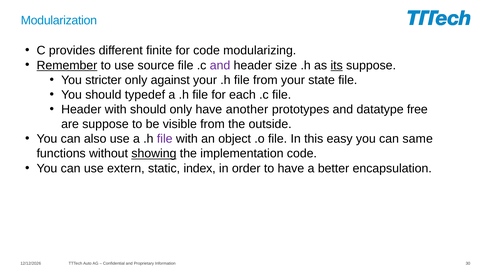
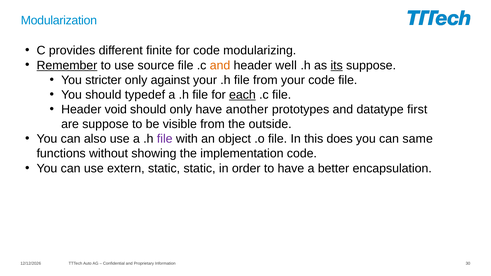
and colour: purple -> orange (220, 65)
size: size -> well (286, 65)
your state: state -> code (322, 80)
each underline: none -> present (242, 95)
Header with: with -> void (116, 110)
free: free -> first (417, 110)
easy: easy -> does (340, 139)
showing underline: present -> none (154, 154)
static index: index -> static (200, 168)
